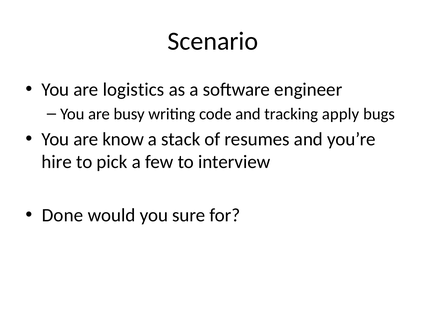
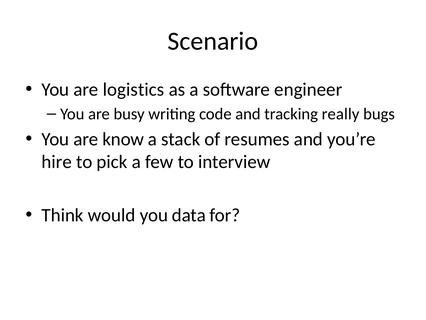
apply: apply -> really (341, 114)
Done: Done -> Think (63, 215)
sure: sure -> data (189, 215)
